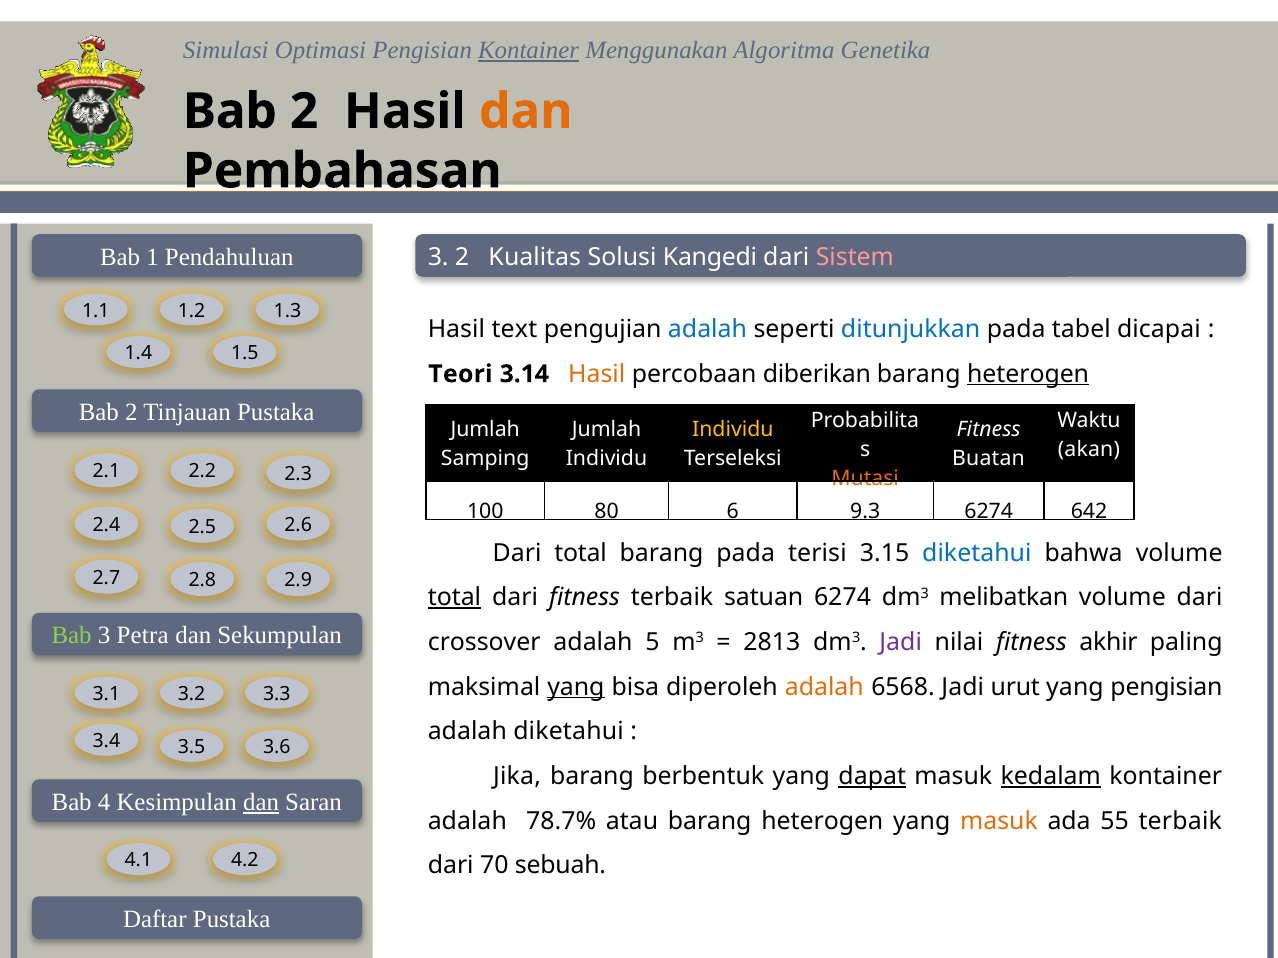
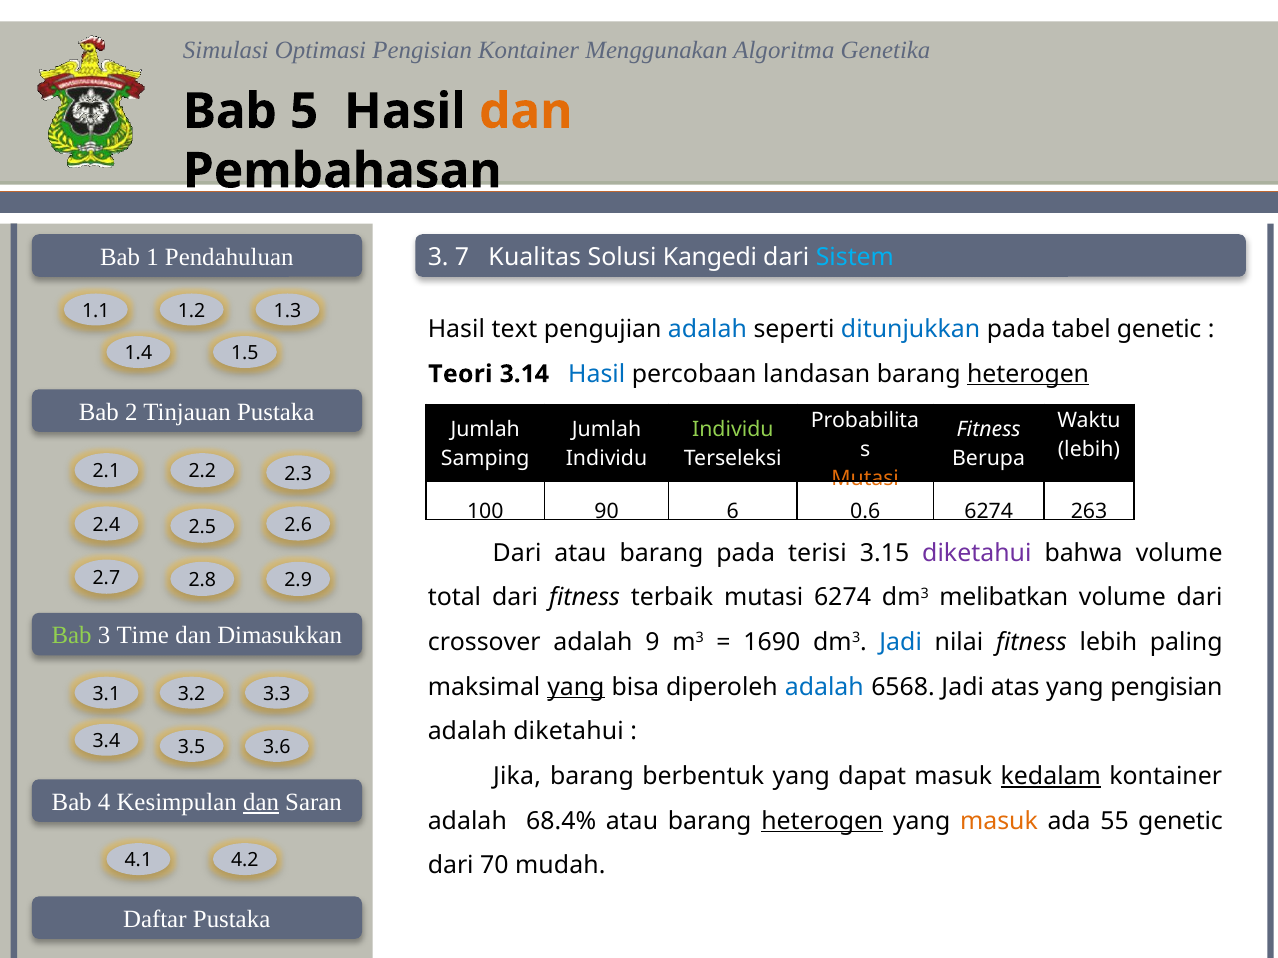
Kontainer underline: present -> none (529, 50)
2: 2 -> 5 (304, 111)
3 2: 2 -> 7 (462, 257)
Sistem colour: pink -> light blue (855, 257)
tabel dicapai: dicapai -> genetic (1159, 329)
Hasil colour: orange -> blue (597, 374)
diberikan: diberikan -> landasan (817, 374)
Individu colour: yellow -> light green (733, 430)
akan: akan -> lebih (1089, 449)
Buatan: Buatan -> Berupa (989, 459)
80: 80 -> 90 (607, 512)
9.3: 9.3 -> 0.6 (865, 512)
642: 642 -> 263 (1089, 512)
Dari total: total -> atau (580, 553)
diketahui colour: blue -> purple (977, 553)
total underline: present -> none (454, 598)
terbaik satuan: satuan -> mutasi (764, 598)
Petra: Petra -> Time (143, 636)
Sekumpulan: Sekumpulan -> Dimasukkan (280, 636)
5: 5 -> 9 (653, 643)
2813: 2813 -> 1690 (772, 643)
Jadi colour: purple -> blue (901, 643)
fitness akhir: akhir -> lebih (1108, 643)
adalah colour: orange -> blue (824, 687)
urut: urut -> atas (1015, 687)
dapat underline: present -> none (872, 777)
78.7%: 78.7% -> 68.4% (561, 821)
heterogen underline: none -> present (822, 821)
55 terbaik: terbaik -> genetic (1180, 821)
sebuah: sebuah -> mudah (560, 866)
